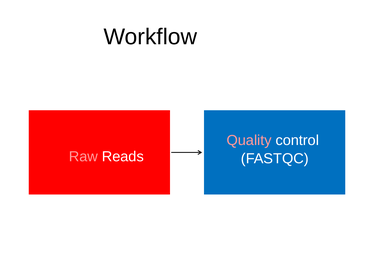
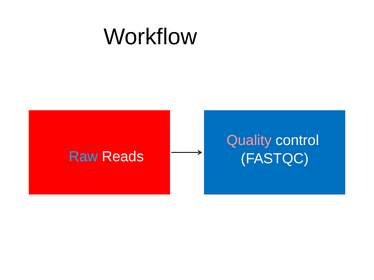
Raw colour: pink -> light blue (83, 157)
